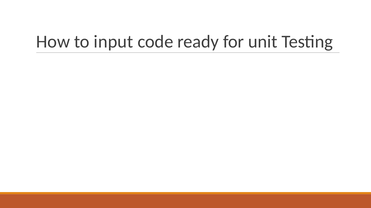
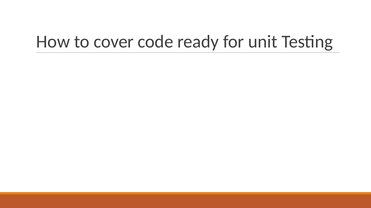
input: input -> cover (114, 42)
